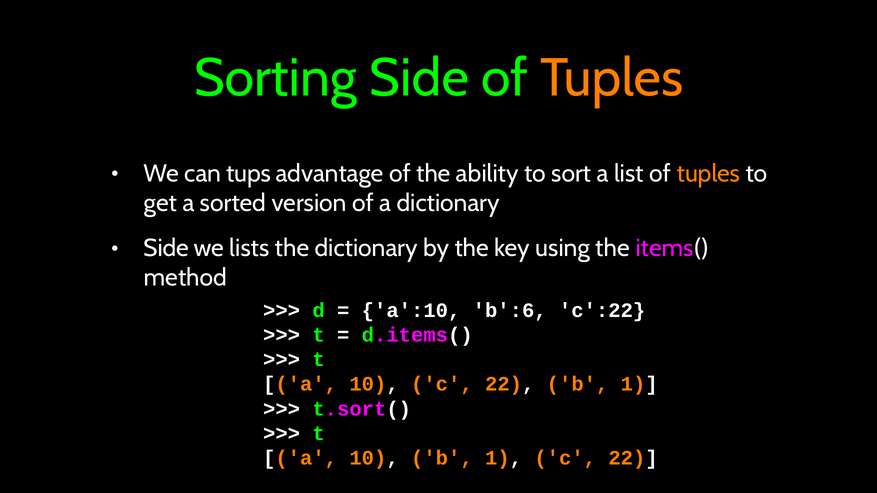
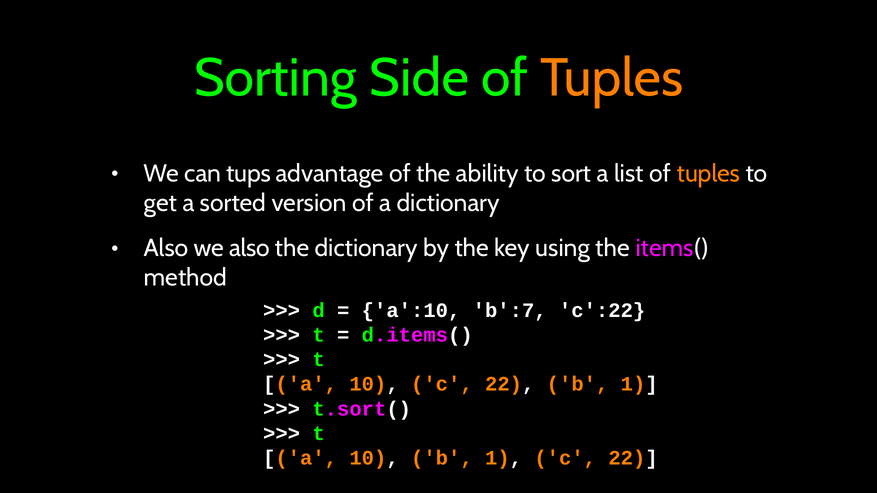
Side: Side -> Also (166, 248)
we lists: lists -> also (250, 248)
b':6: b':6 -> b':7 (510, 310)
